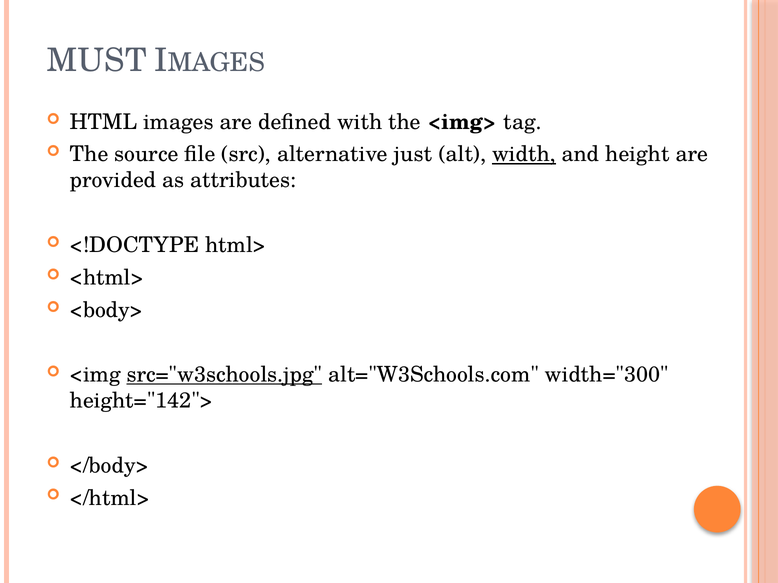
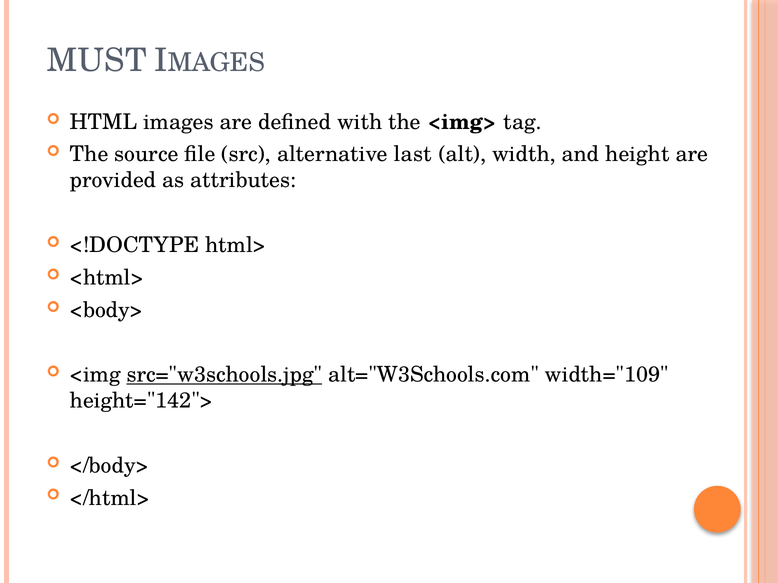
just: just -> last (413, 154)
width underline: present -> none (524, 154)
width="300: width="300 -> width="109 (607, 375)
